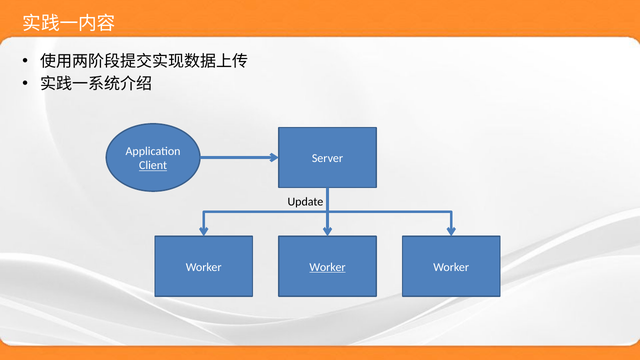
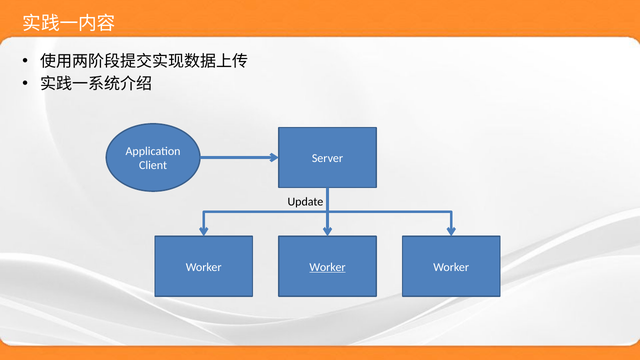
Client underline: present -> none (153, 165)
